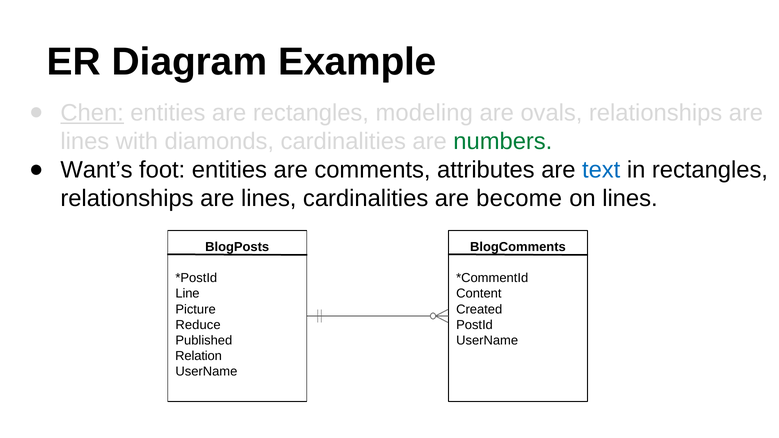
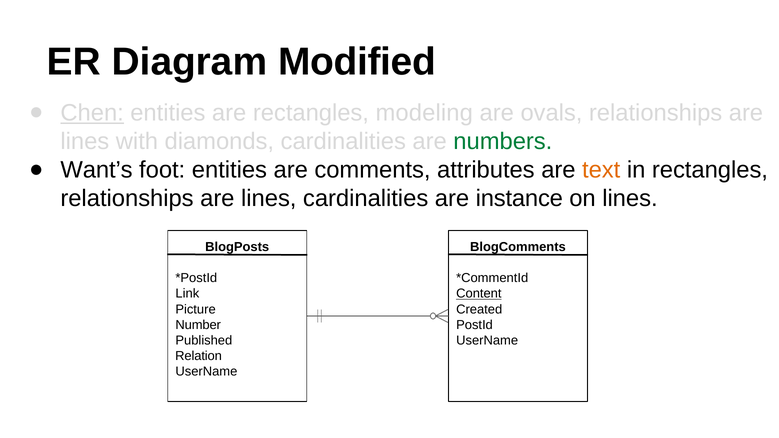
Example: Example -> Modified (357, 62)
text colour: blue -> orange (601, 170)
become: become -> instance (519, 199)
Line: Line -> Link (187, 294)
Content underline: none -> present (479, 294)
Reduce: Reduce -> Number (198, 325)
